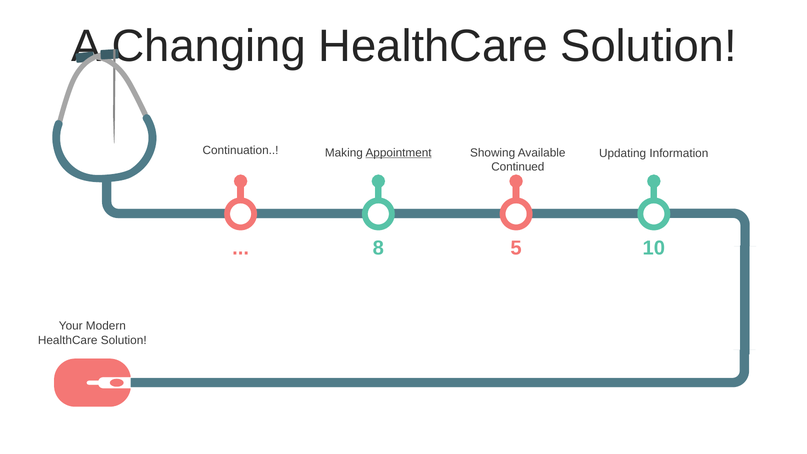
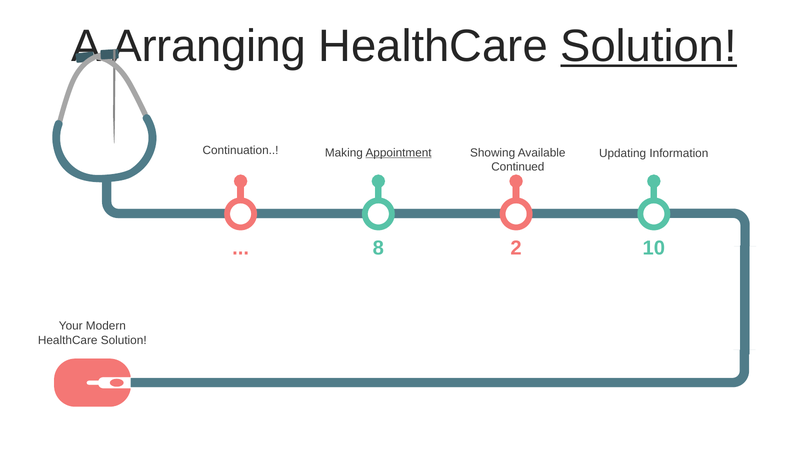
Changing: Changing -> Arranging (209, 46)
Solution underline: none -> present (649, 46)
5: 5 -> 2 (516, 248)
